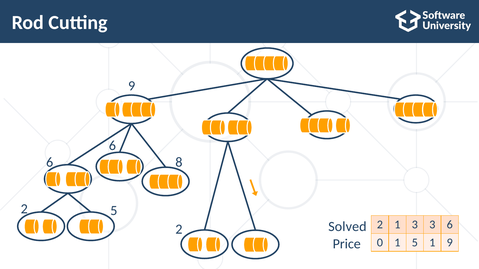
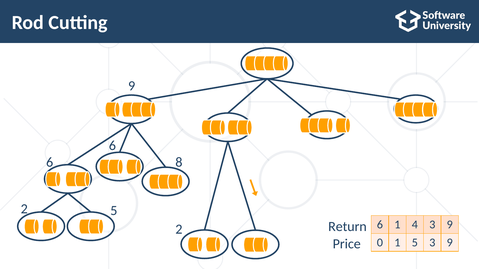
Solved: Solved -> Return (347, 227)
2: 2 -> 6 (380, 225)
1 3: 3 -> 4 (415, 225)
6: 6 -> 9 (450, 225)
5 1: 1 -> 3 (432, 243)
